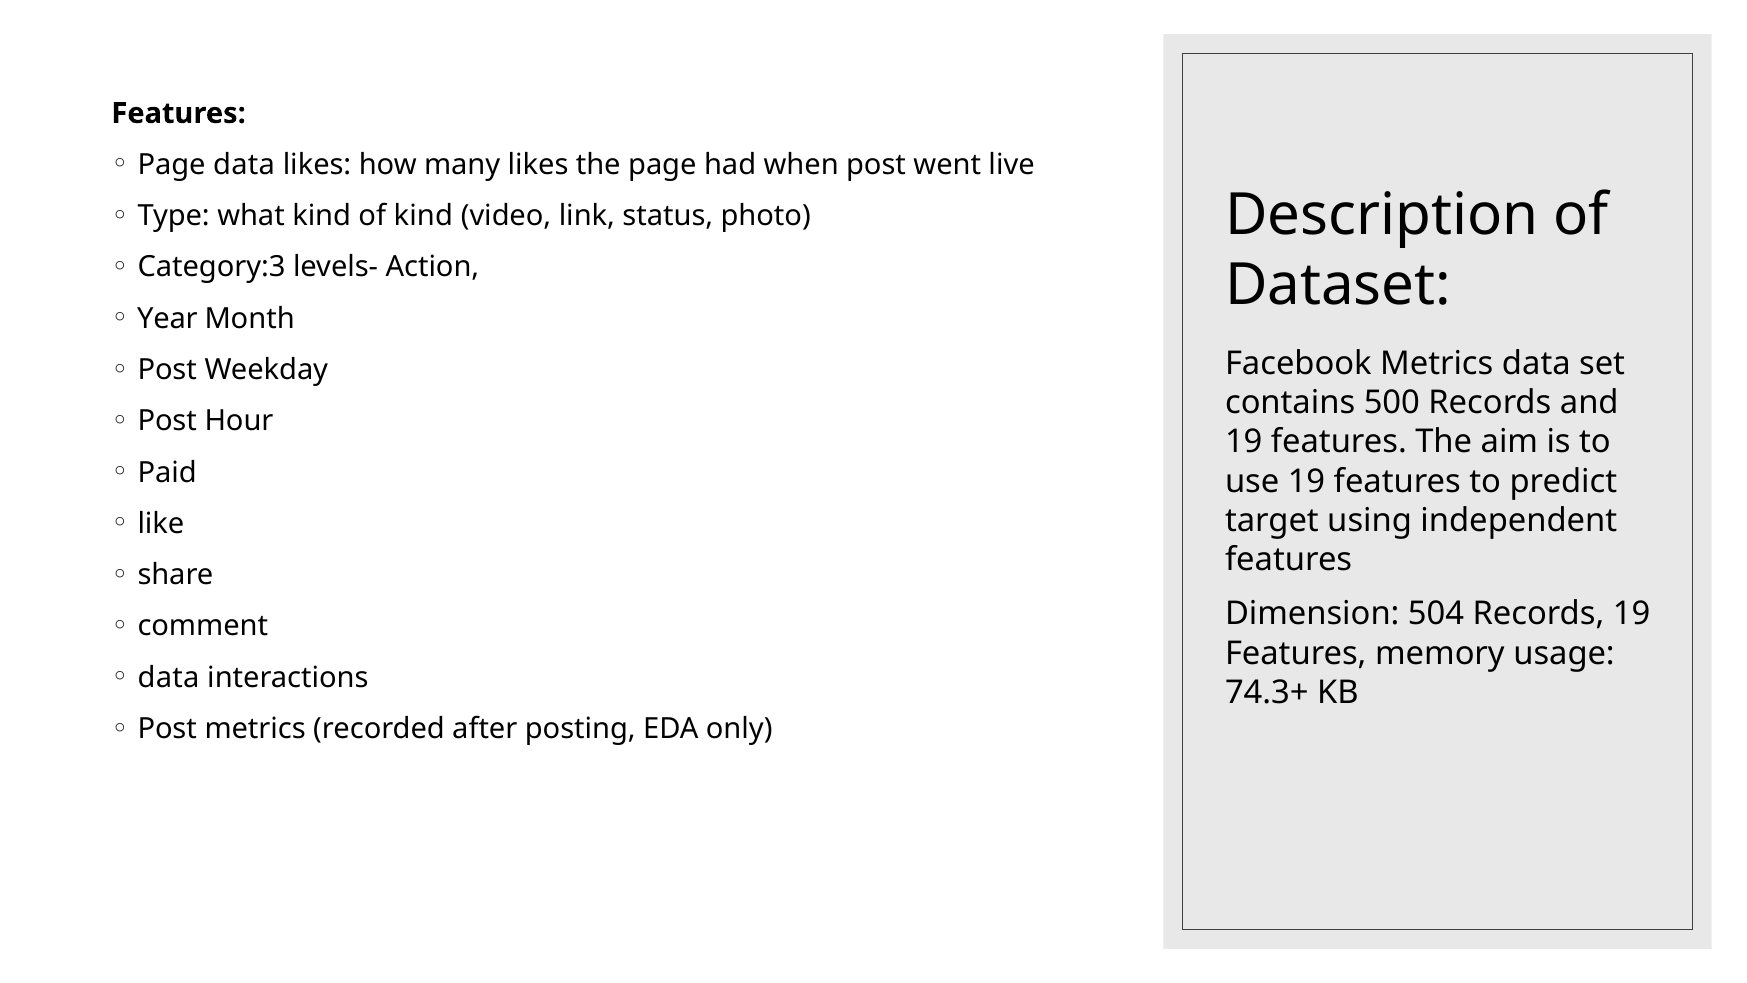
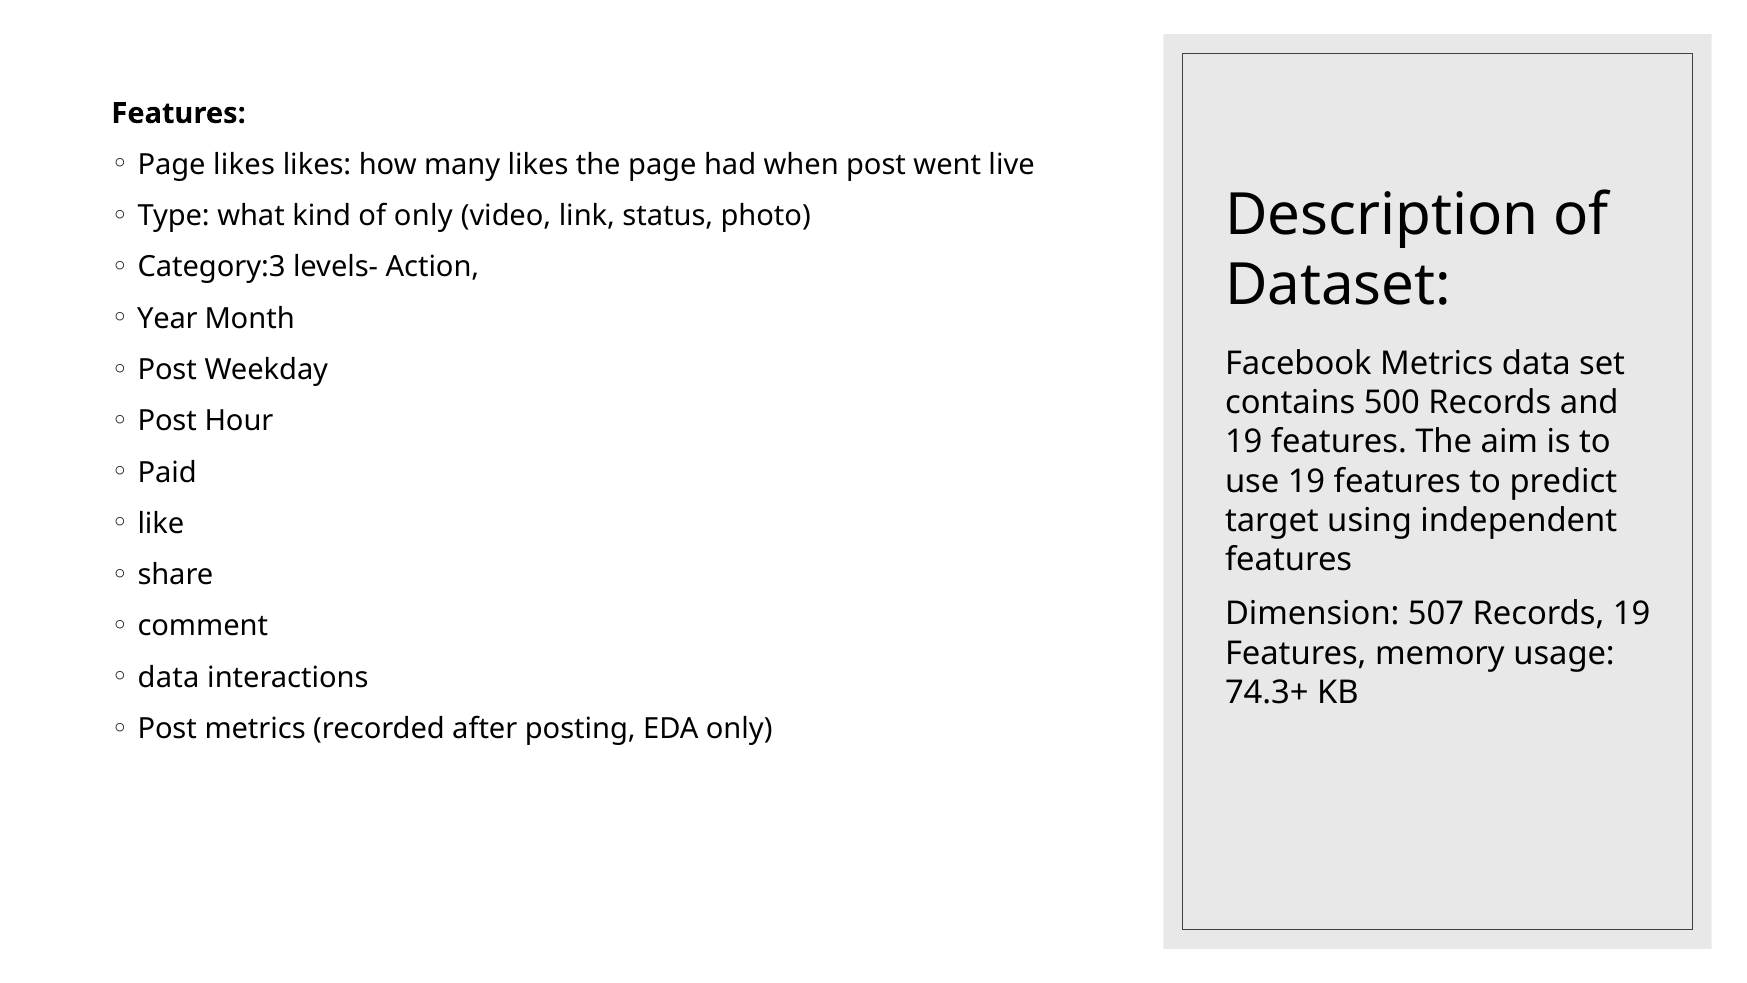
Page data: data -> likes (244, 165)
of kind: kind -> only (423, 216)
504: 504 -> 507 (1436, 614)
